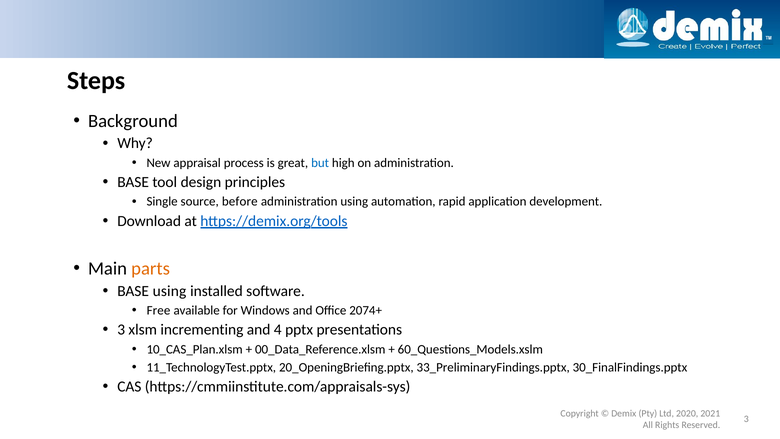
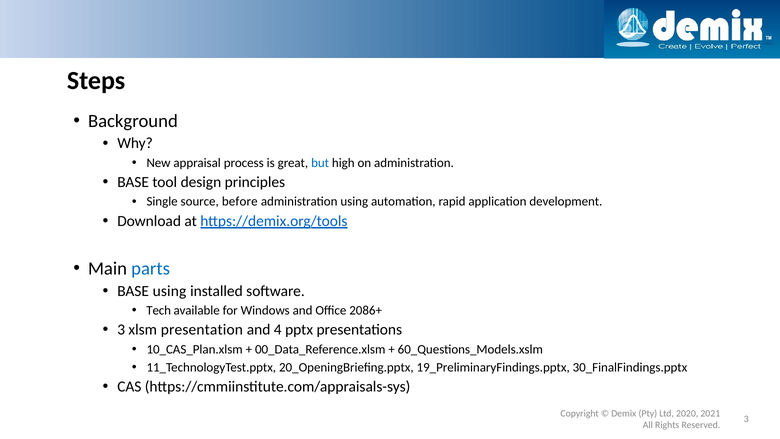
parts colour: orange -> blue (151, 268)
Free: Free -> Tech (159, 310)
2074+: 2074+ -> 2086+ (366, 310)
incrementing: incrementing -> presentation (202, 330)
33_PreliminaryFindings.pptx: 33_PreliminaryFindings.pptx -> 19_PreliminaryFindings.pptx (493, 367)
